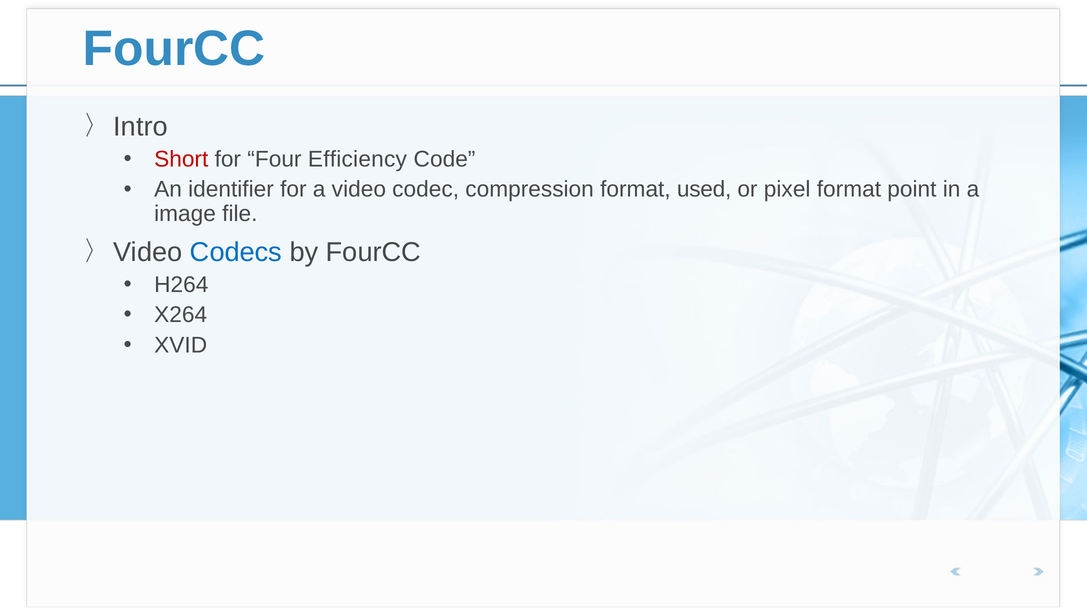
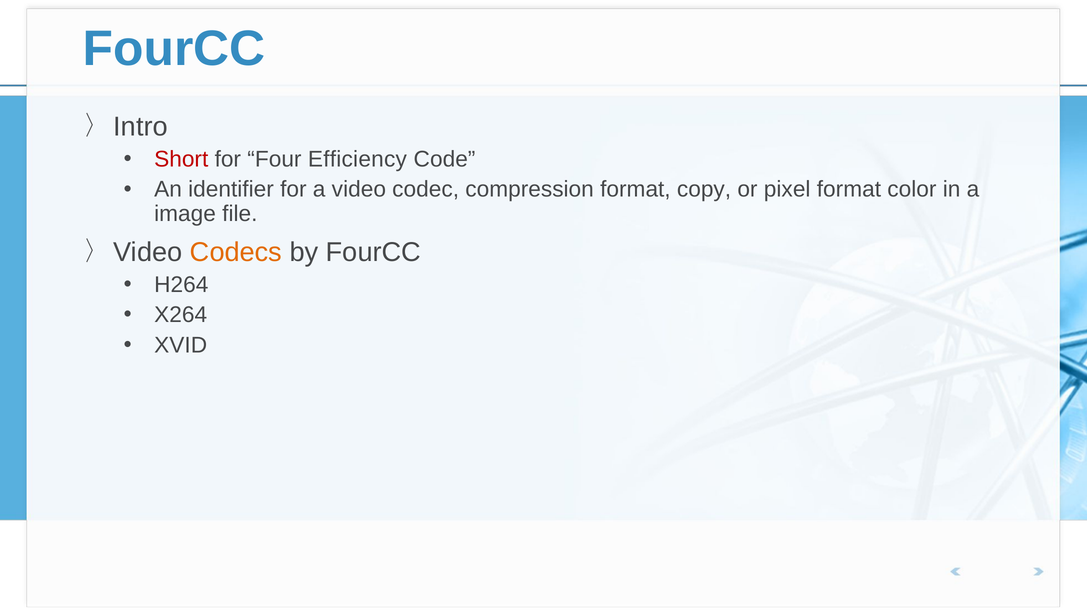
used: used -> copy (704, 189)
point: point -> color (912, 189)
Codecs colour: blue -> orange (236, 252)
